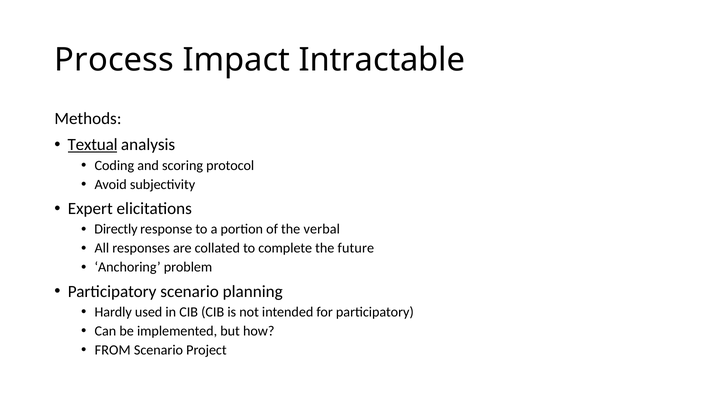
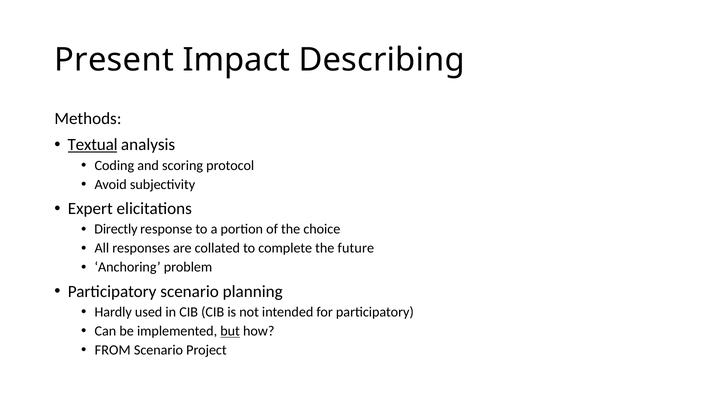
Process: Process -> Present (114, 60)
Intractable: Intractable -> Describing (382, 60)
verbal: verbal -> choice (322, 229)
but underline: none -> present (230, 331)
